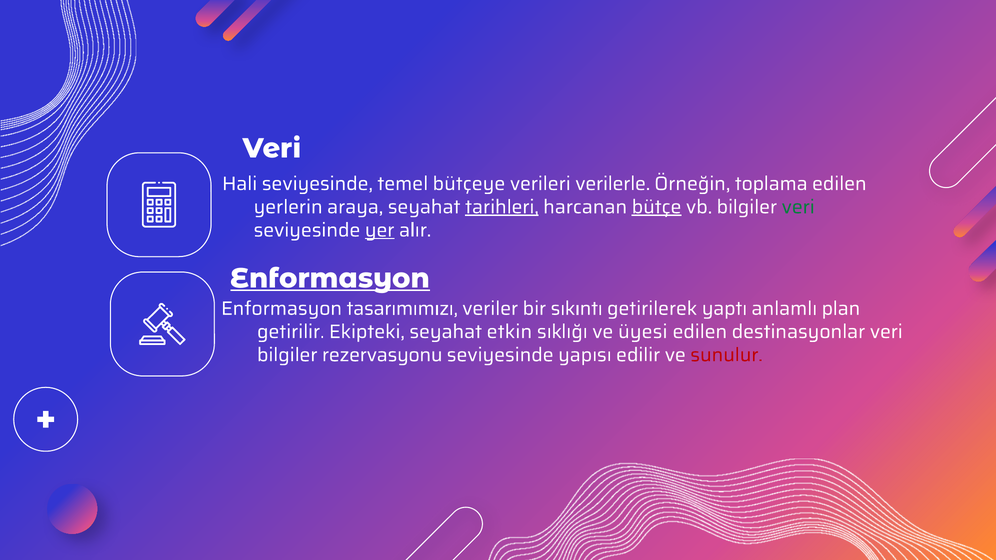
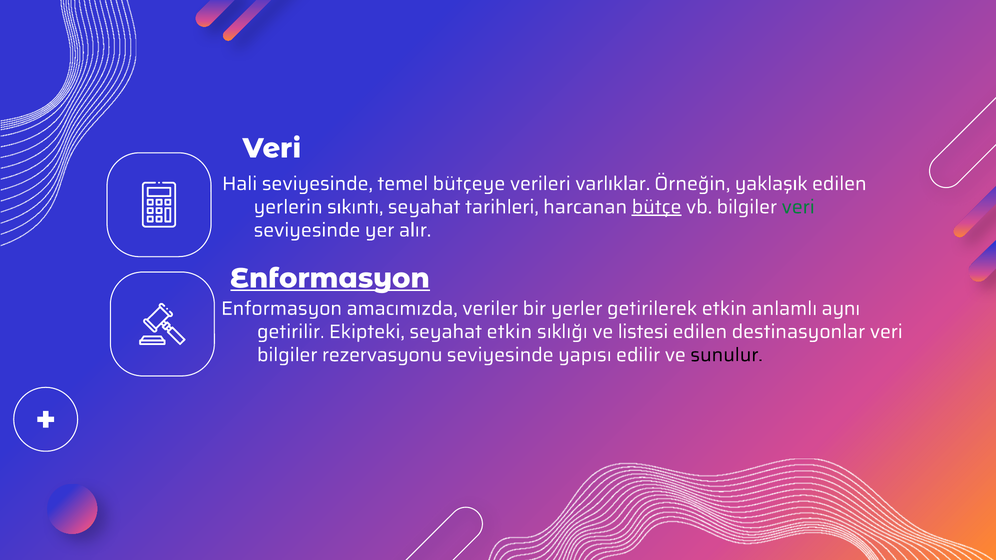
verilerle: verilerle -> varlıklar (613, 184)
toplama: toplama -> yaklaşık (771, 184)
araya: araya -> sıkıntı (355, 207)
tarihleri underline: present -> none (502, 207)
yer underline: present -> none (380, 230)
tasarımımızı: tasarımımızı -> amacımızda (402, 309)
sıkıntı: sıkıntı -> yerler (577, 309)
getirilerek yaptı: yaptı -> etkin (724, 309)
plan: plan -> aynı (841, 309)
üyesi: üyesi -> listesi (643, 332)
sunulur colour: red -> black (727, 355)
